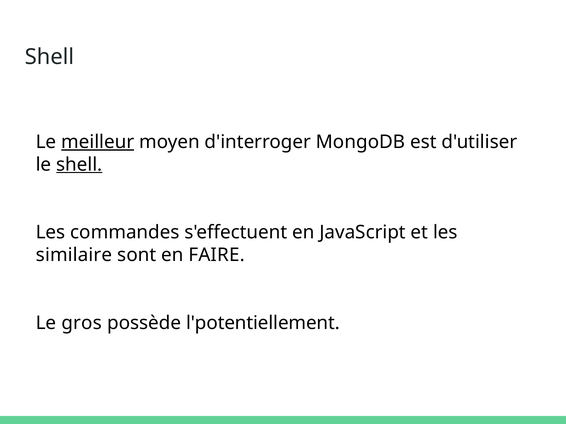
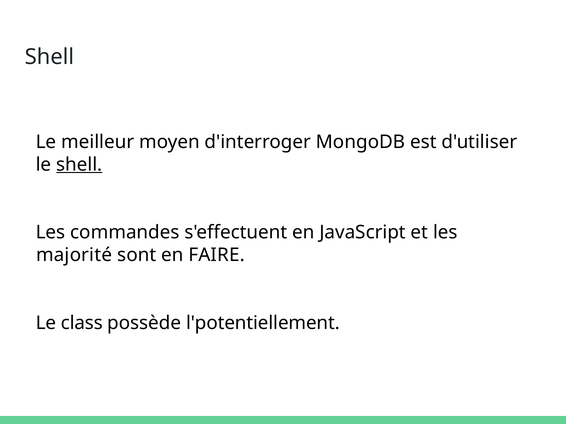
meilleur underline: present -> none (98, 142)
similaire: similaire -> majorité (74, 255)
gros: gros -> class (82, 323)
